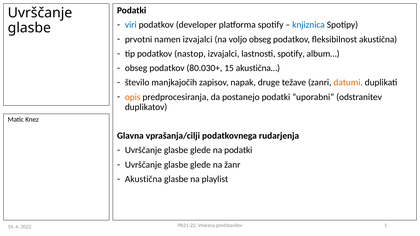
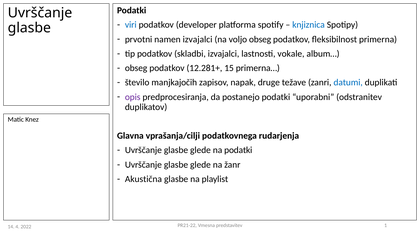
fleksibilnost akustična: akustična -> primerna (378, 39)
nastop: nastop -> skladbi (190, 54)
lastnosti spotify: spotify -> vokale (291, 54)
80.030+: 80.030+ -> 12.281+ (204, 68)
akustična…: akustična… -> primerna… (258, 68)
datumi colour: orange -> blue (348, 83)
opis colour: orange -> purple (133, 97)
